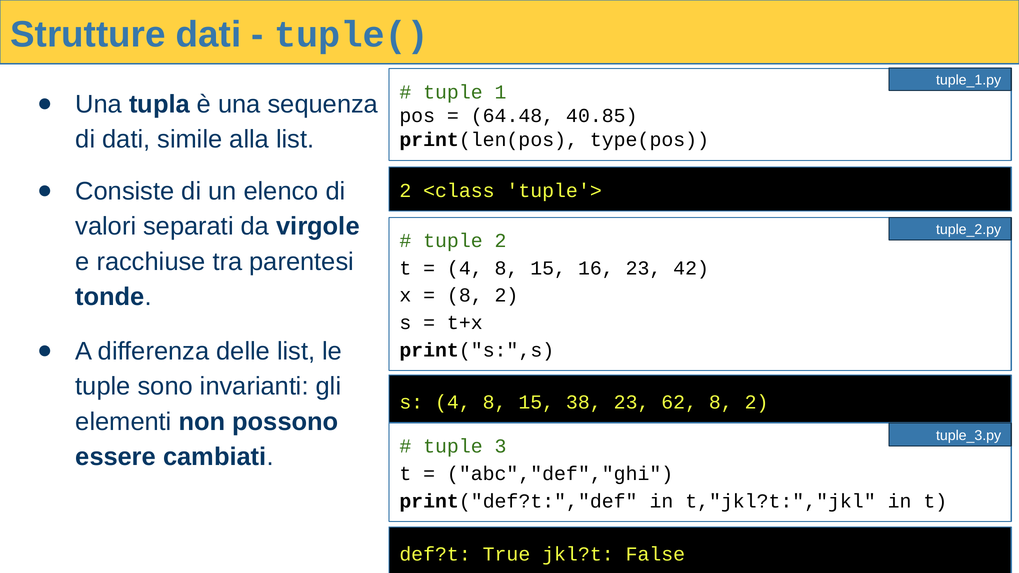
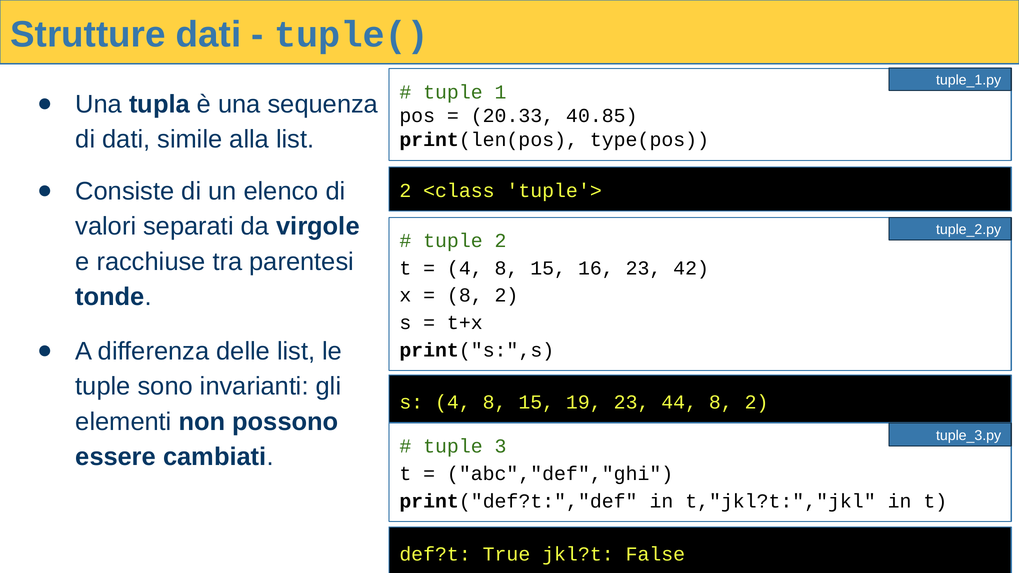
64.48: 64.48 -> 20.33 (512, 116)
38: 38 -> 19 (584, 402)
62: 62 -> 44 (679, 402)
